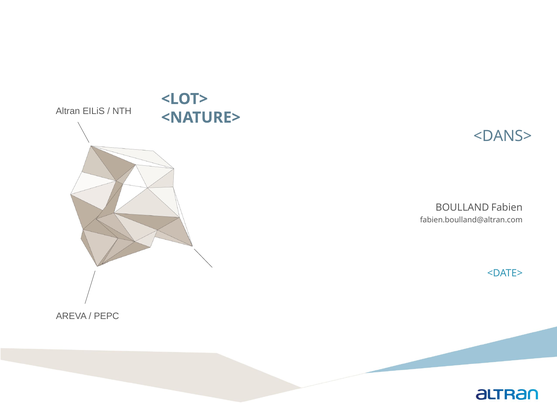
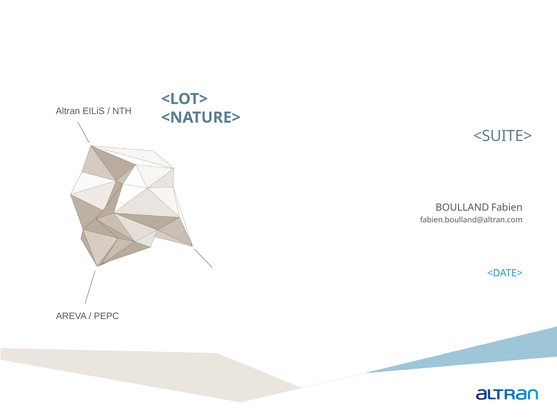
<DANS>: <DANS> -> <SUITE> (503, 136)
